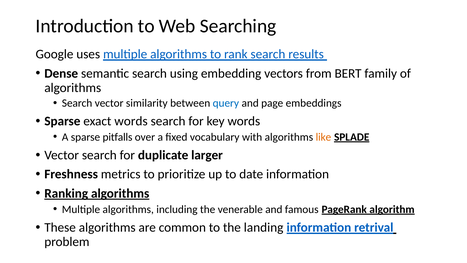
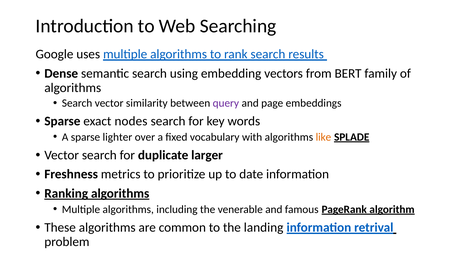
query colour: blue -> purple (226, 103)
exact words: words -> nodes (131, 121)
pitfalls: pitfalls -> lighter (117, 137)
